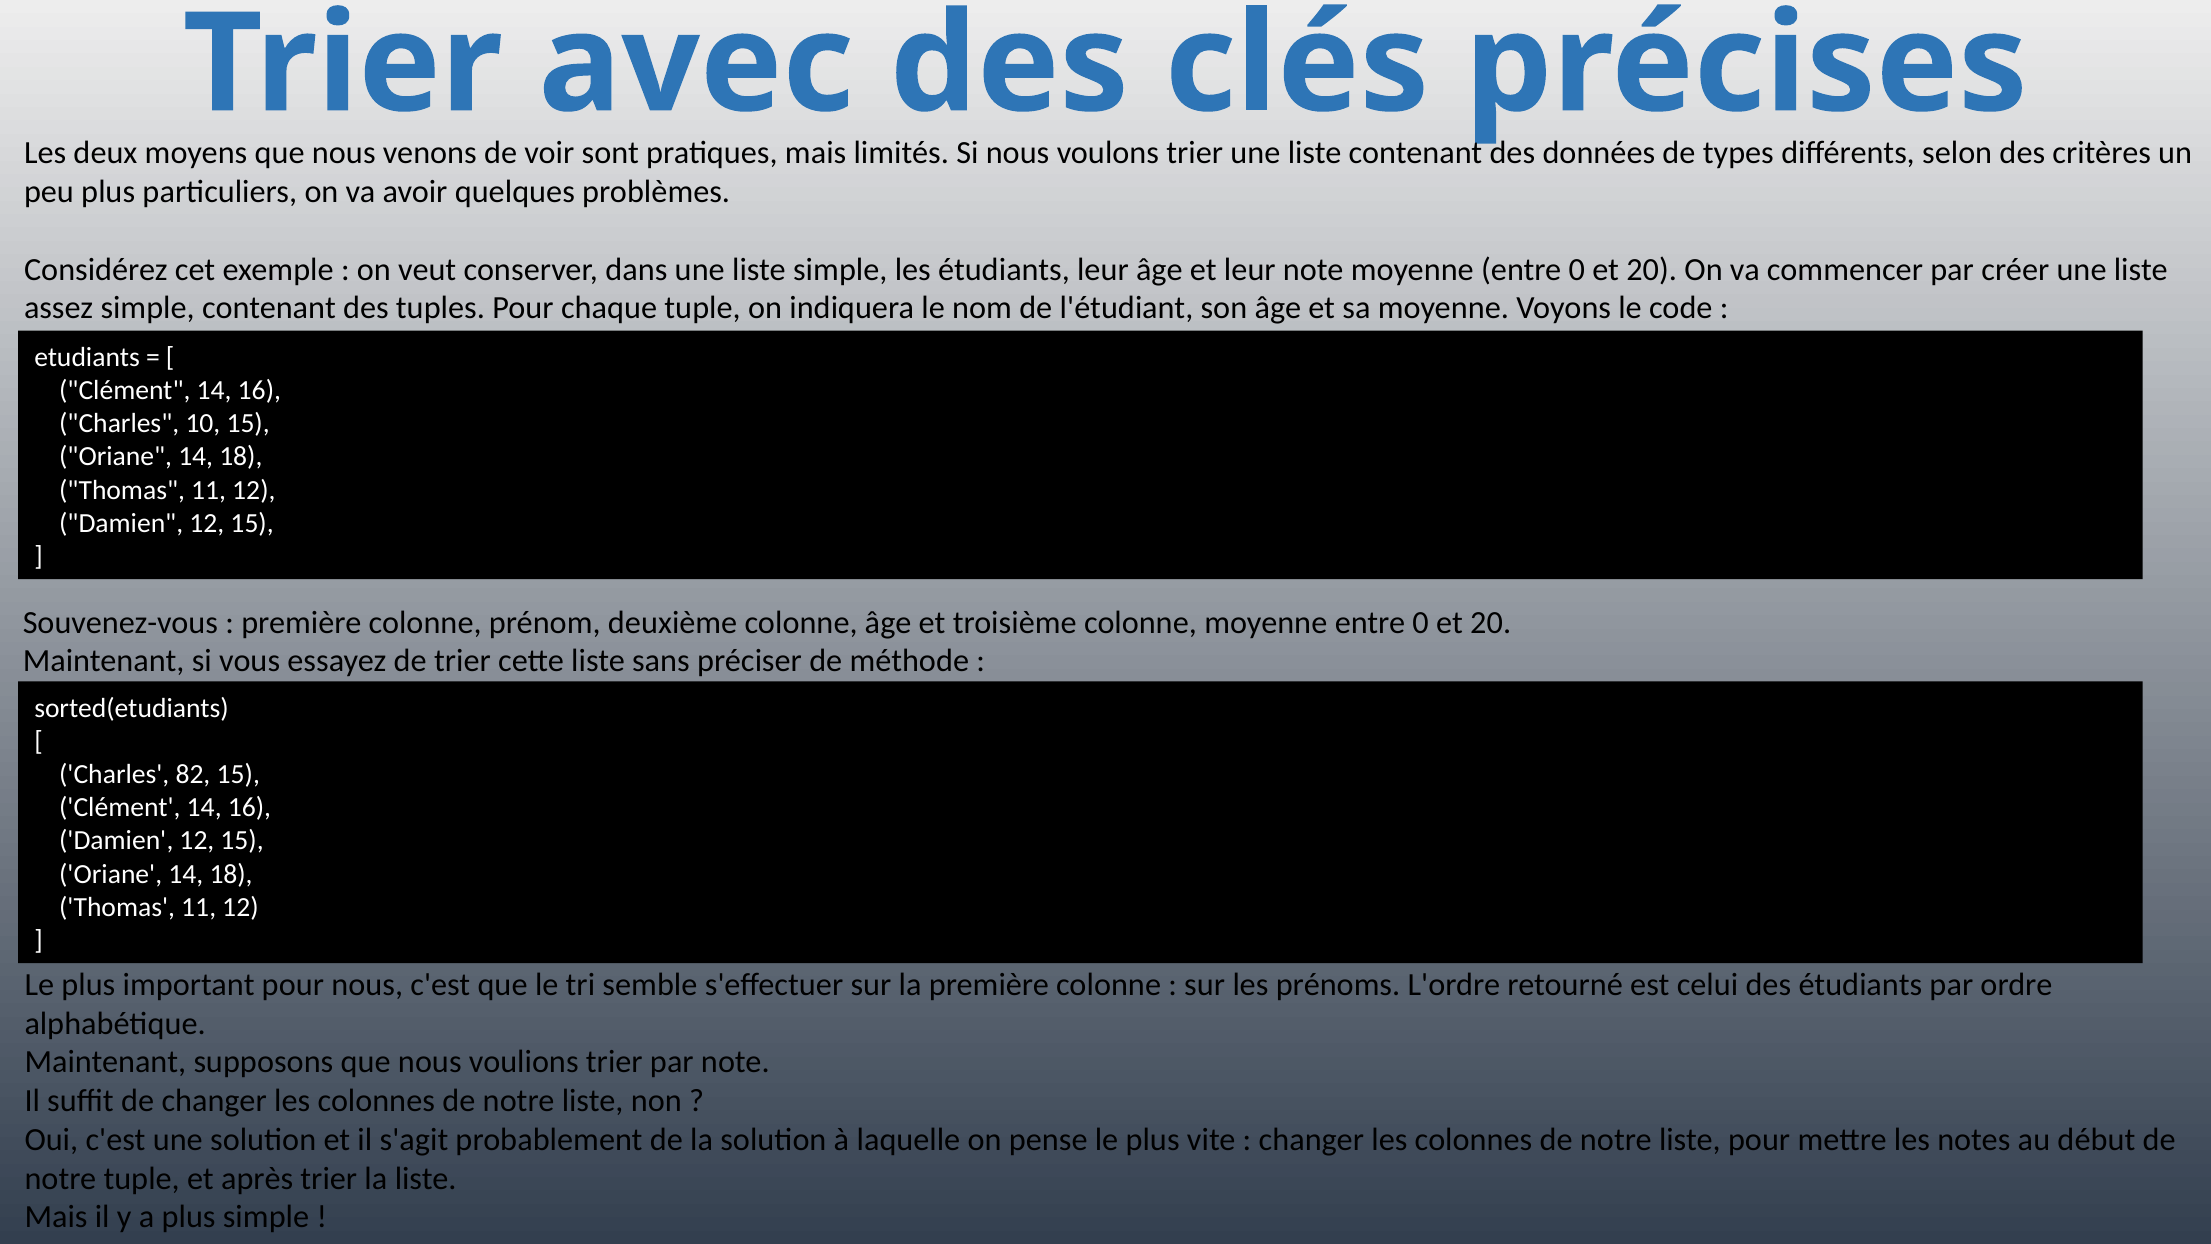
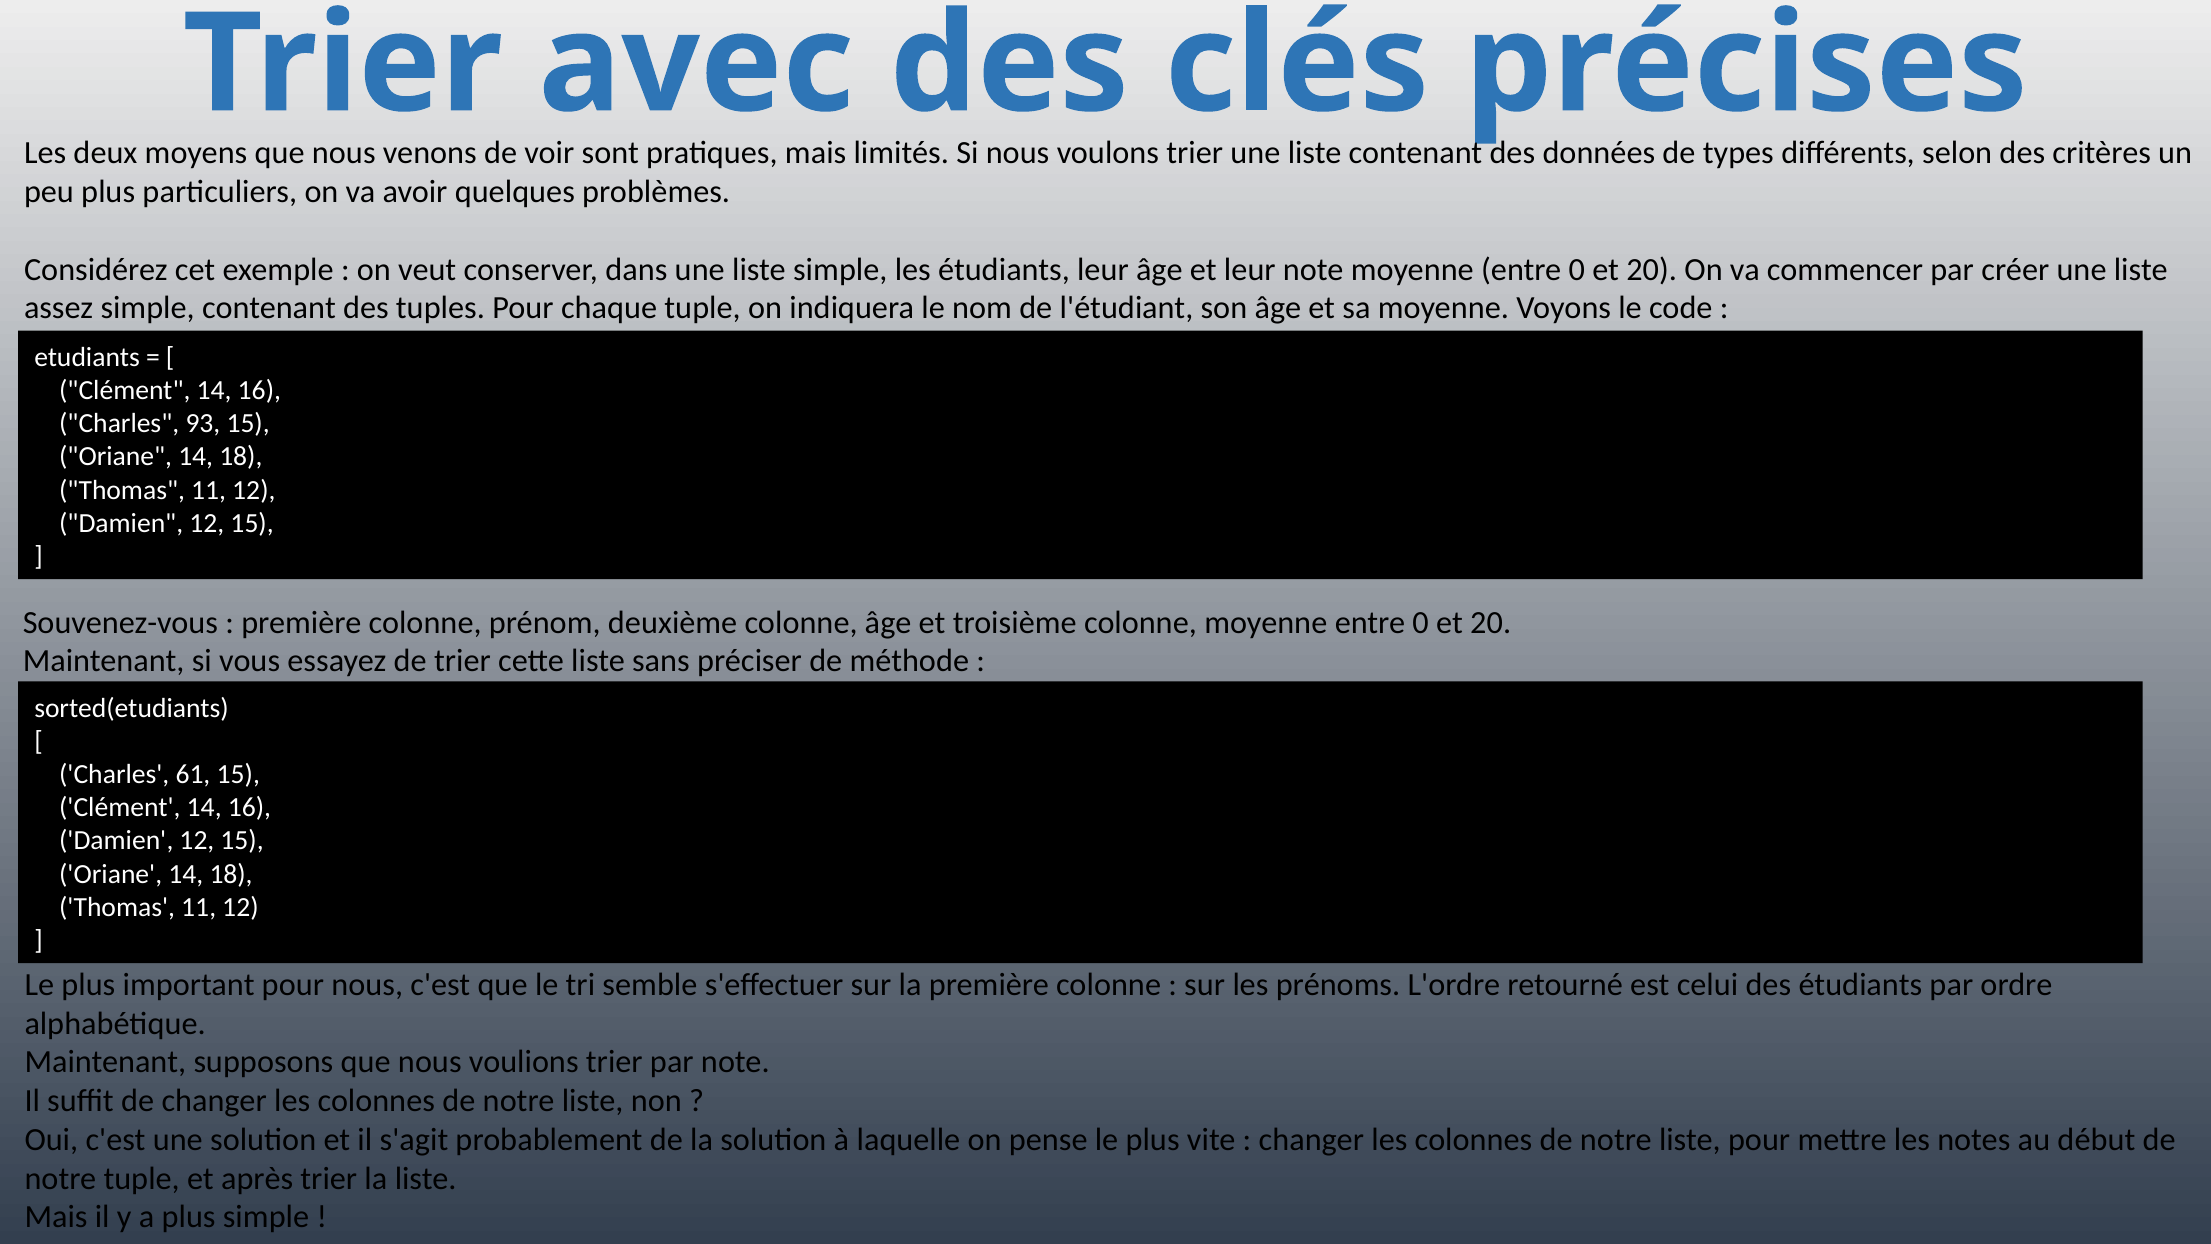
10: 10 -> 93 (203, 424)
82: 82 -> 61 (193, 774)
